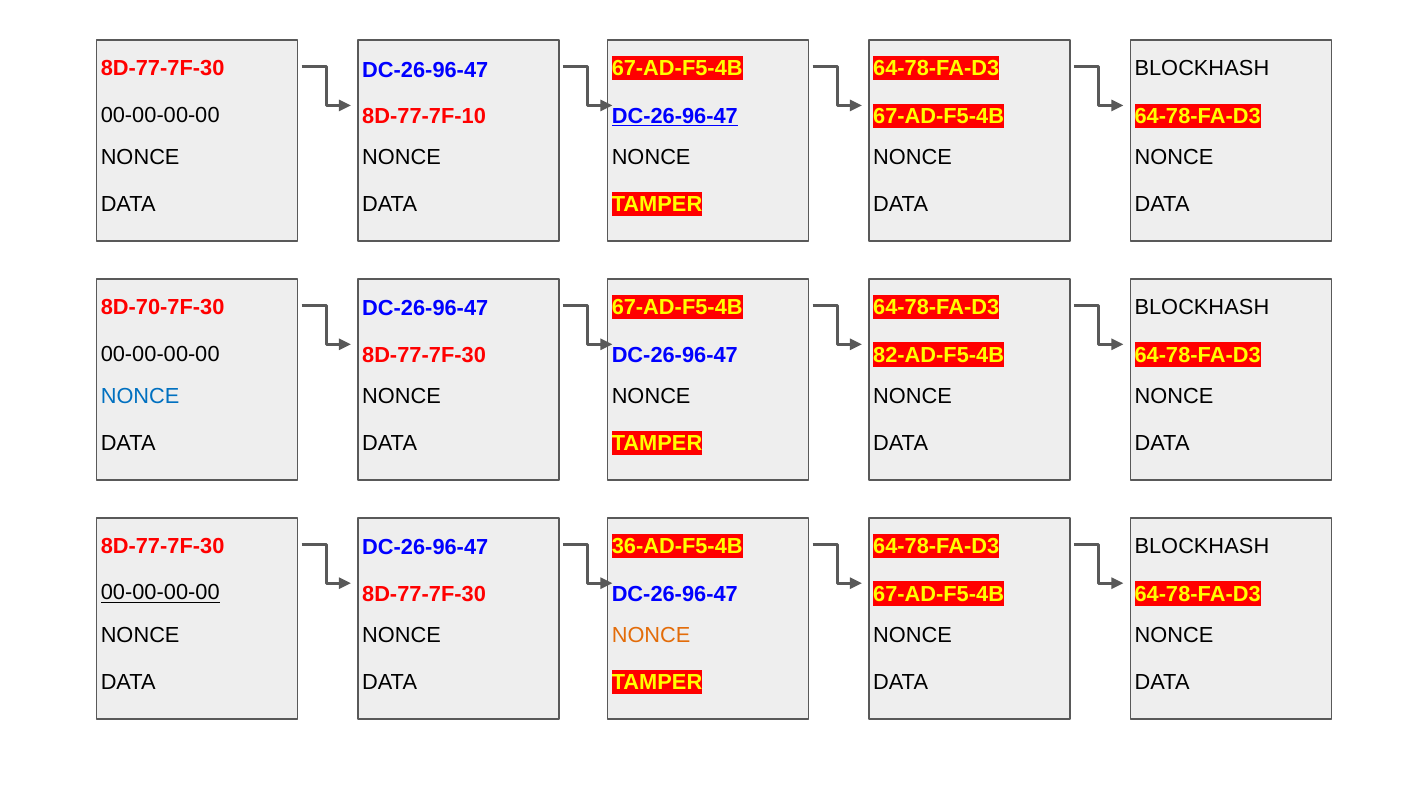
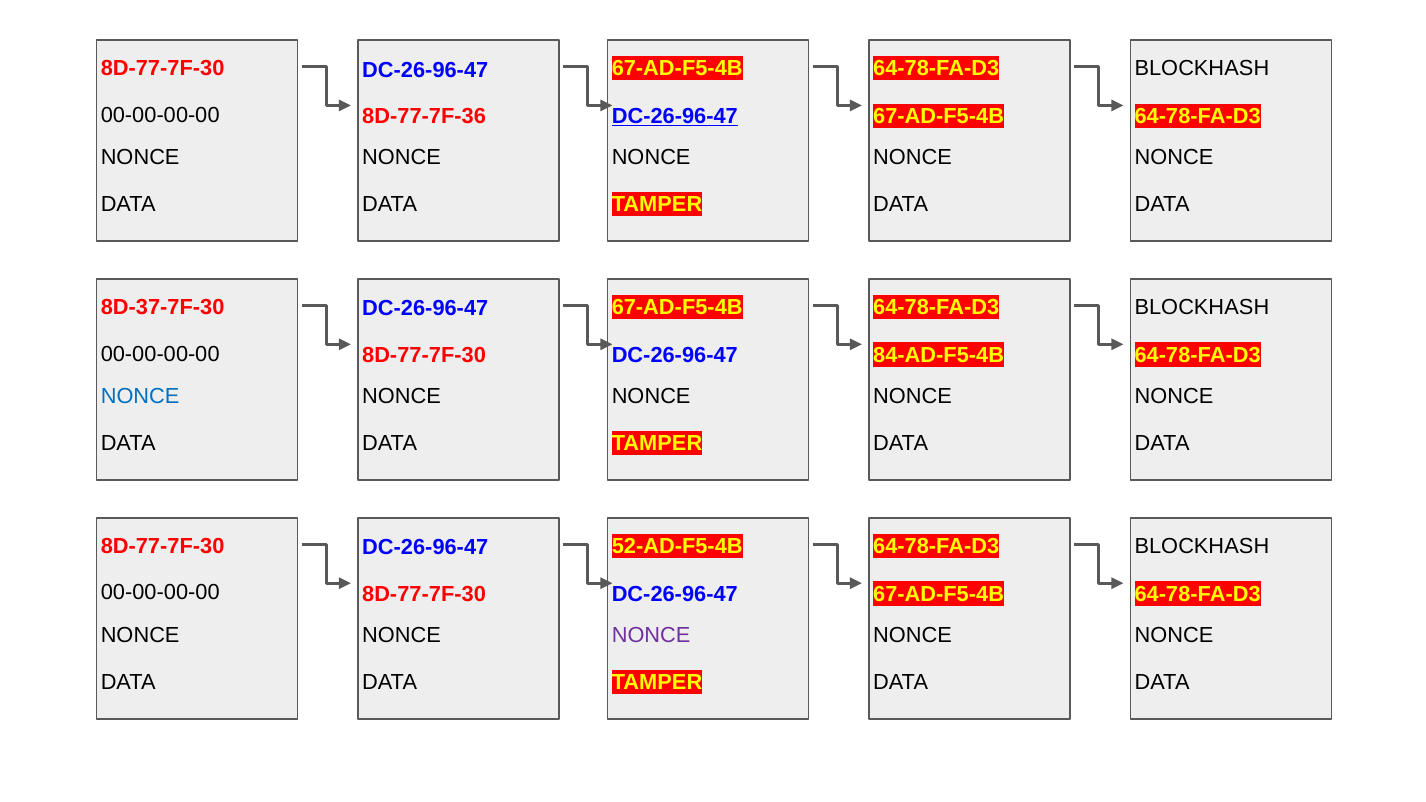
8D-77-7F-10: 8D-77-7F-10 -> 8D-77-7F-36 (424, 116)
8D-70-7F-30: 8D-70-7F-30 -> 8D-37-7F-30 (163, 308)
82-AD-F5-4B: 82-AD-F5-4B -> 84-AD-F5-4B (939, 355)
36-AD-F5-4B: 36-AD-F5-4B -> 52-AD-F5-4B (677, 547)
00-00-00-00 underline: present -> none (160, 593)
NONCE colour: orange -> purple (651, 635)
